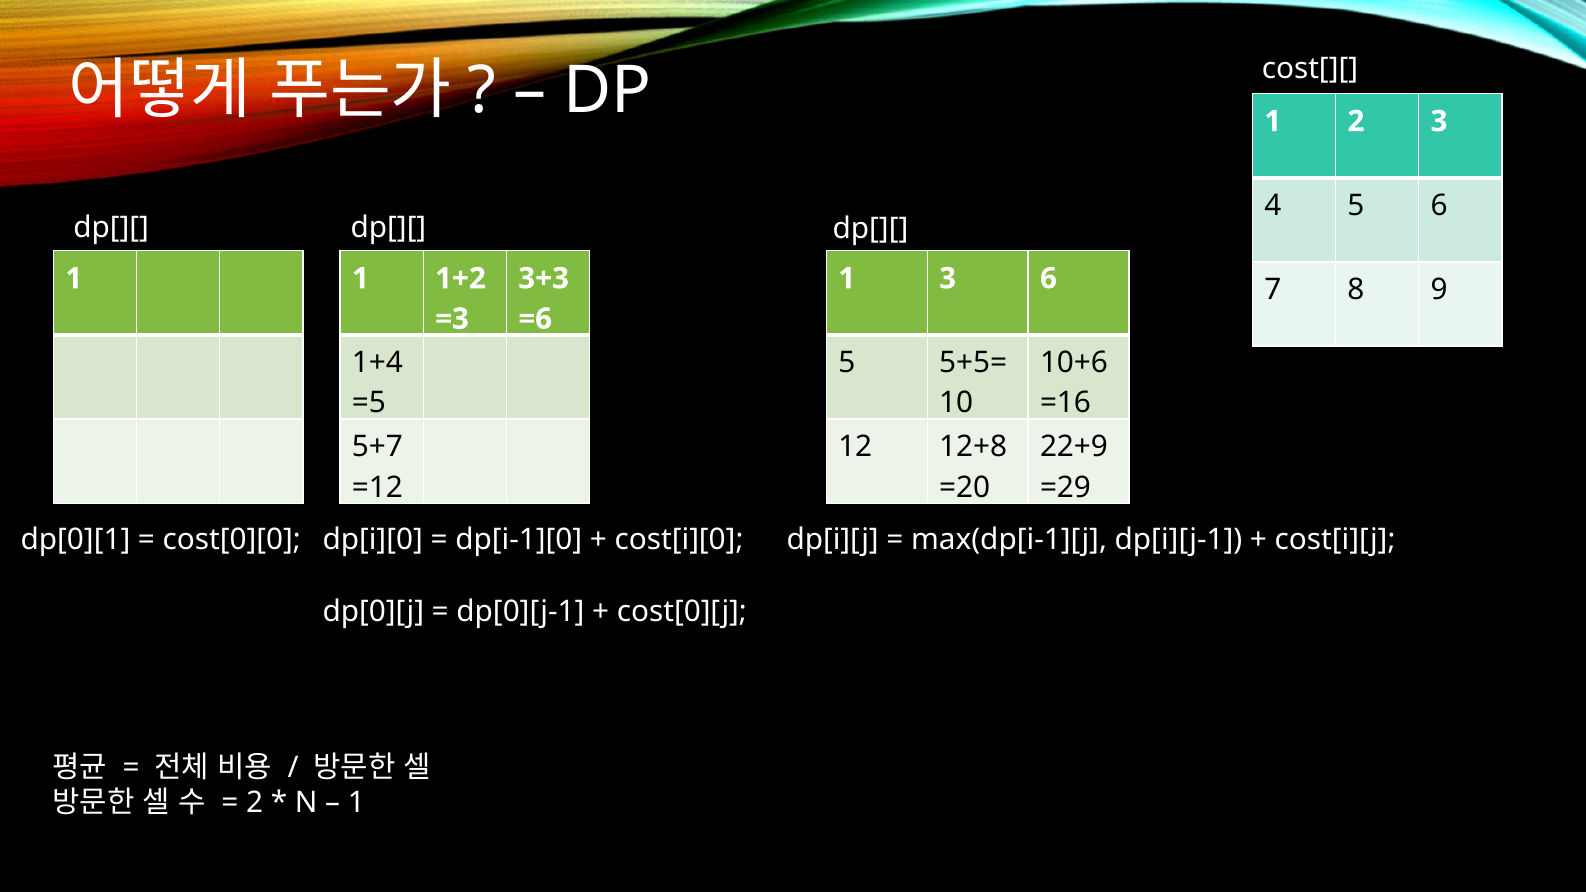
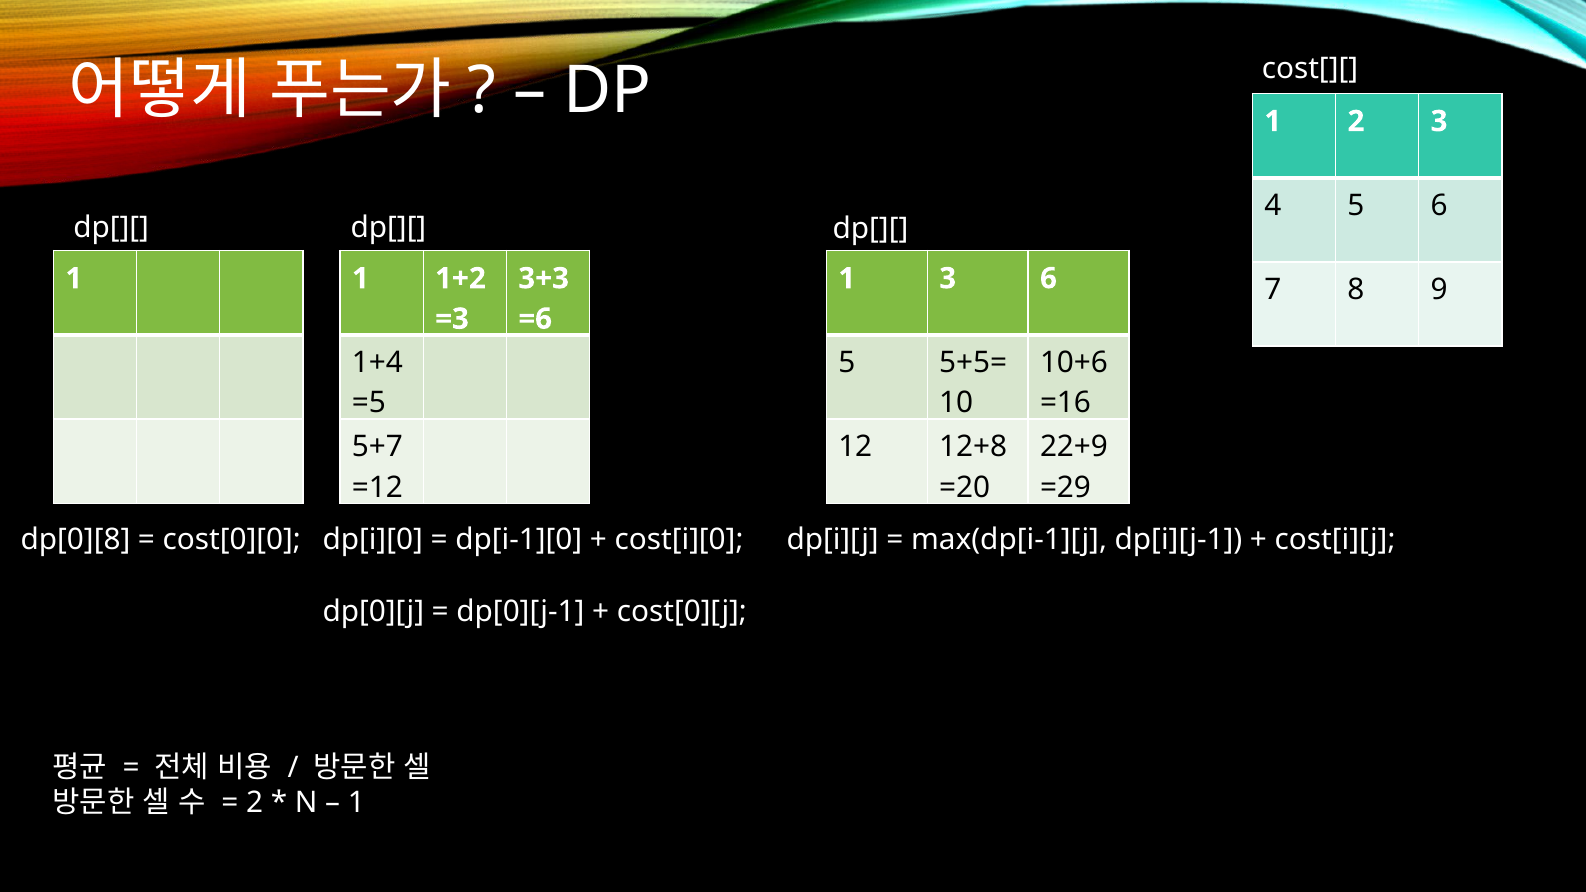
dp[0][1: dp[0][1 -> dp[0][8 (75, 540)
